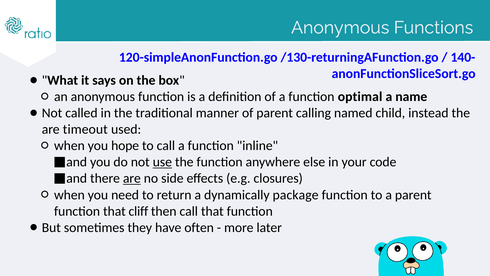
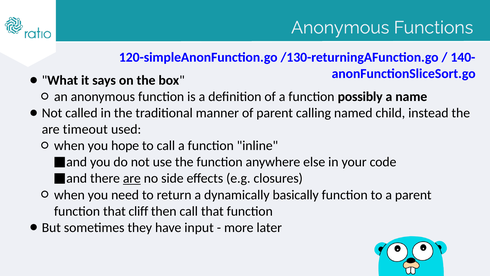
optimal: optimal -> possibly (360, 97)
use underline: present -> none (162, 162)
package: package -> basically (296, 195)
often: often -> input (199, 227)
